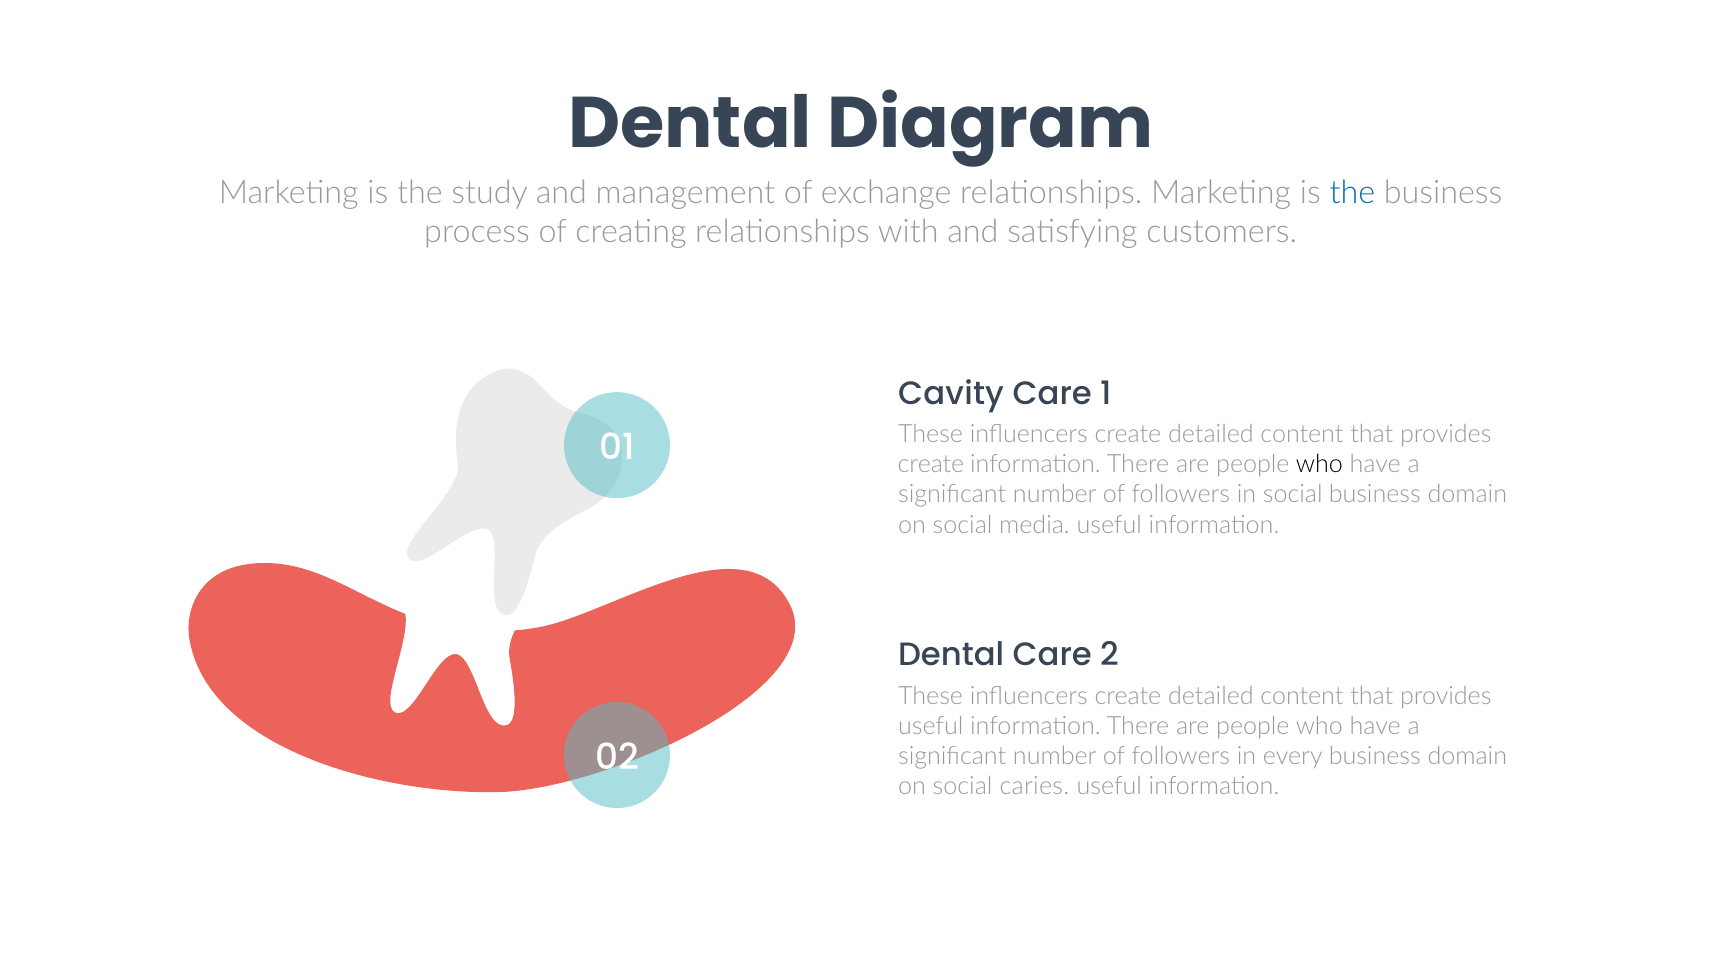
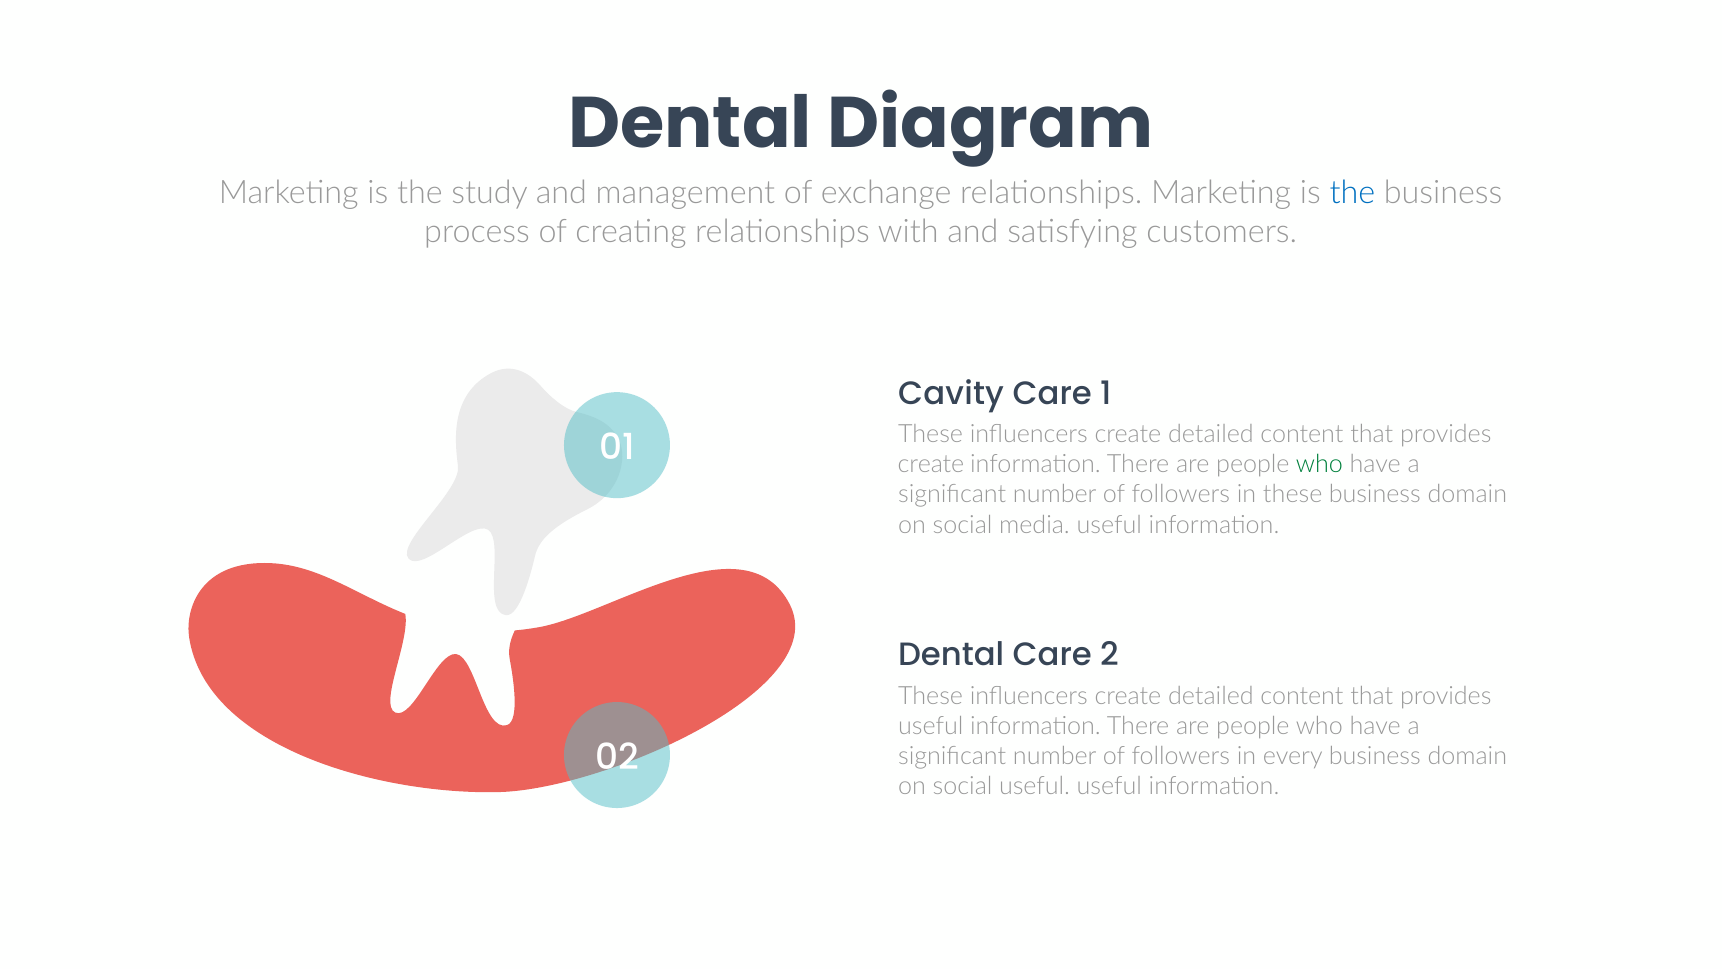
who colour: black -> green (1319, 464)
in social: social -> these (1293, 495)
social caries: caries -> useful (1035, 786)
